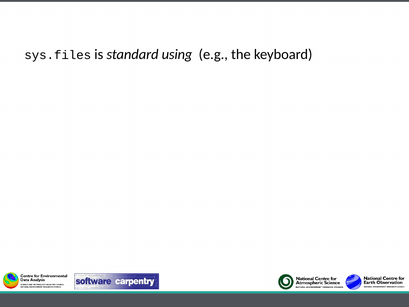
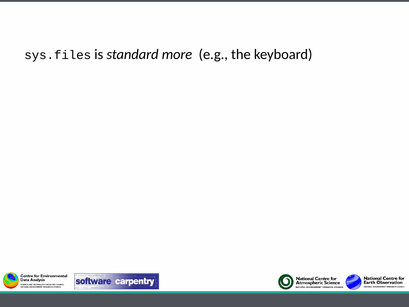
using: using -> more (177, 54)
